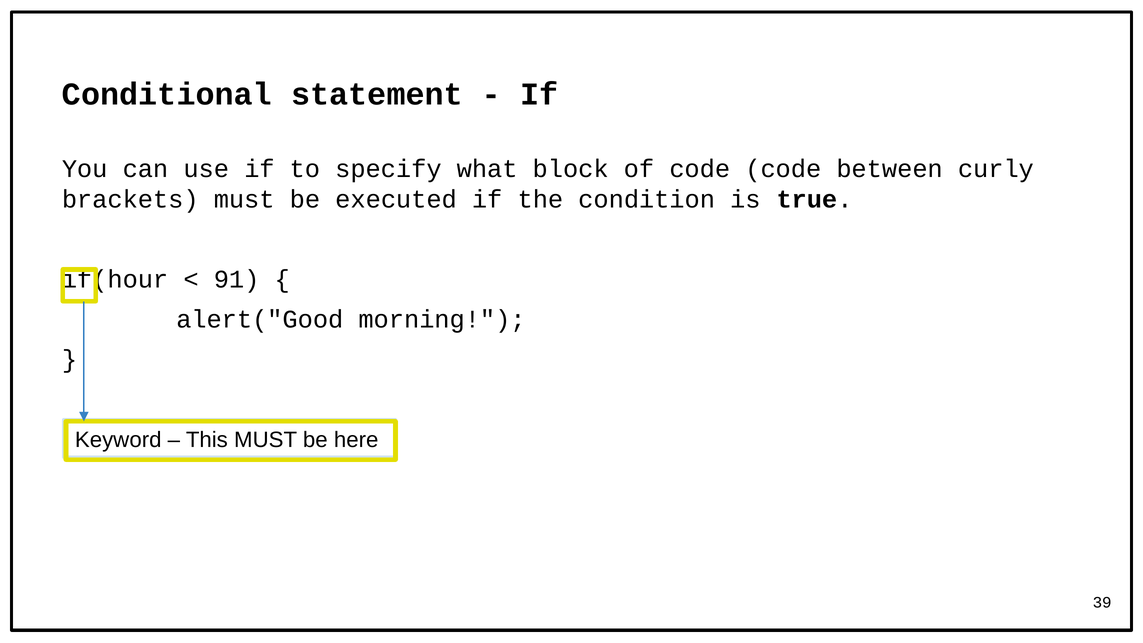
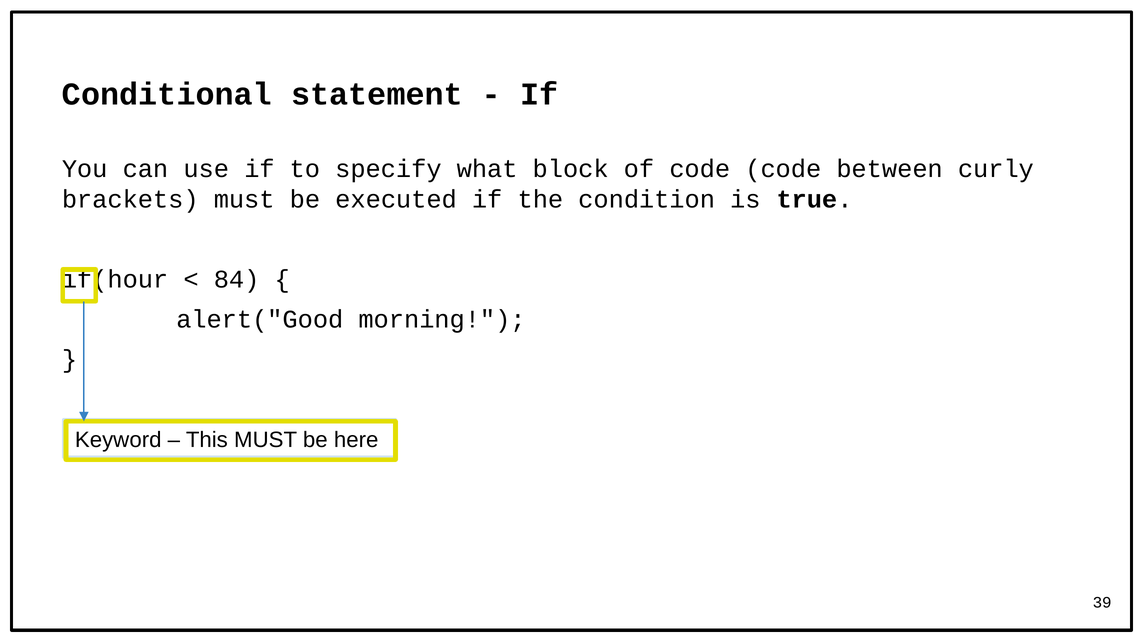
91: 91 -> 84 (237, 280)
